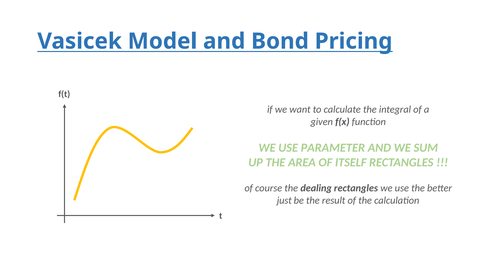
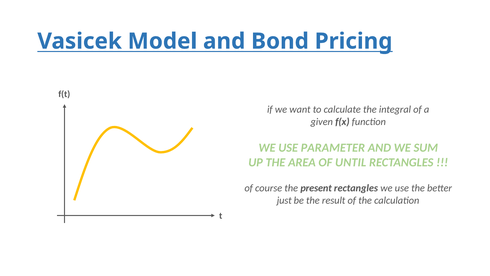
ITSELF: ITSELF -> UNTIL (351, 162)
dealing: dealing -> present (316, 188)
